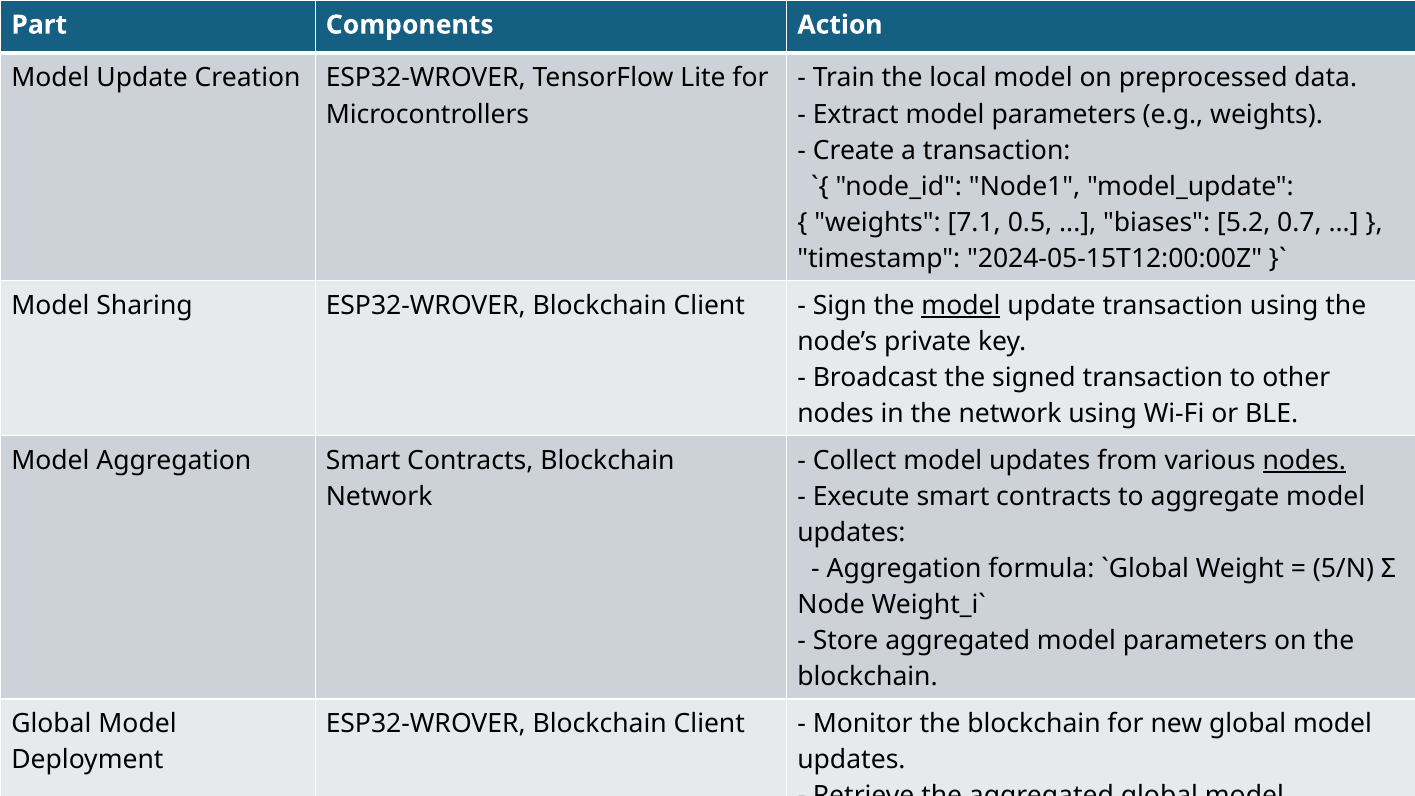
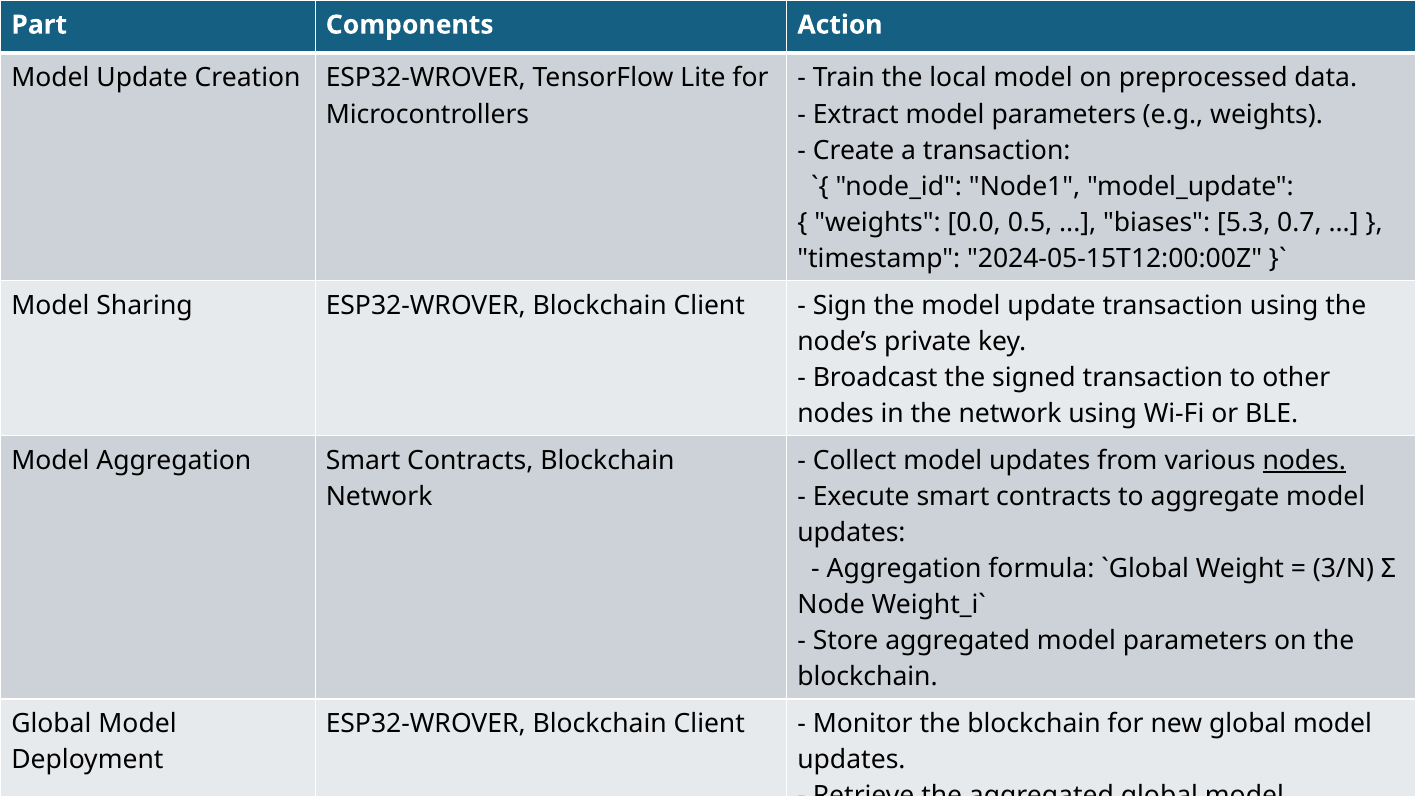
7.1: 7.1 -> 0.0 (974, 223)
5.2: 5.2 -> 5.3 (1244, 223)
model underline: present -> none (961, 305)
5/N: 5/N -> 3/N (1343, 569)
